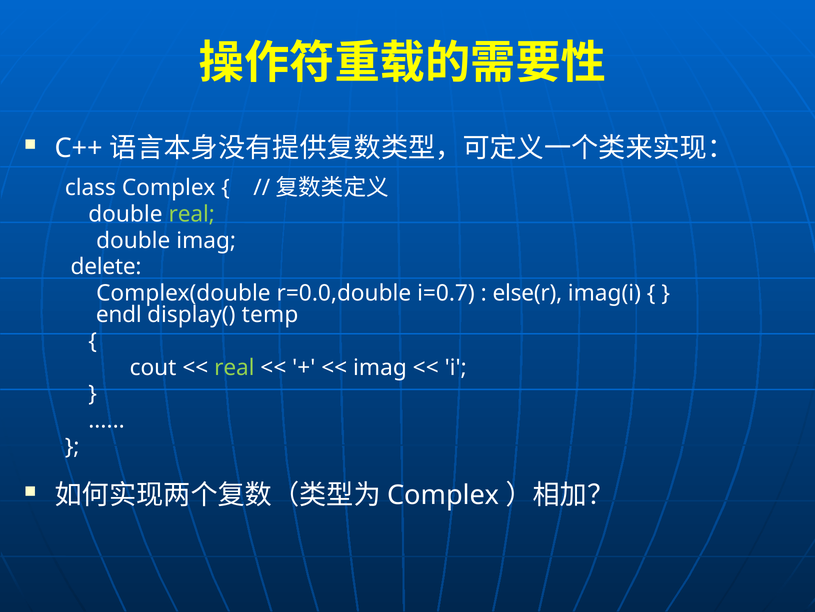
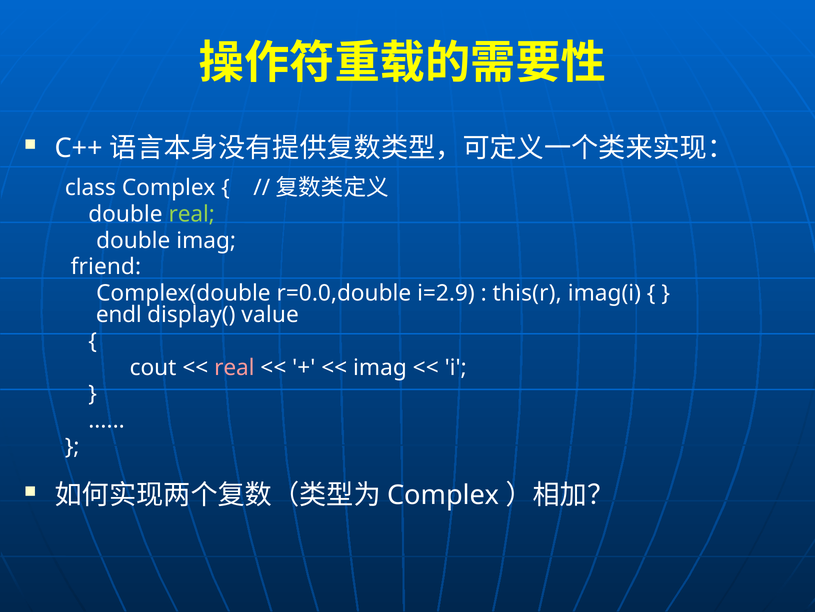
delete: delete -> friend (106, 267)
i=0.7: i=0.7 -> i=2.9 (446, 293)
else(r: else(r -> this(r (527, 293)
temp: temp -> value (270, 315)
real colour: light green -> pink (234, 367)
